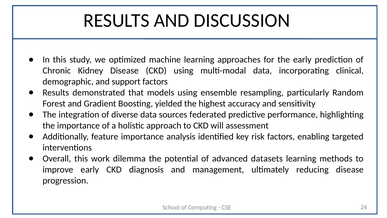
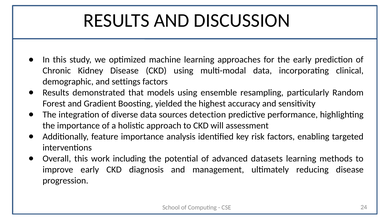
support: support -> settings (126, 82)
federated: federated -> detection (208, 114)
dilemma: dilemma -> including (129, 158)
